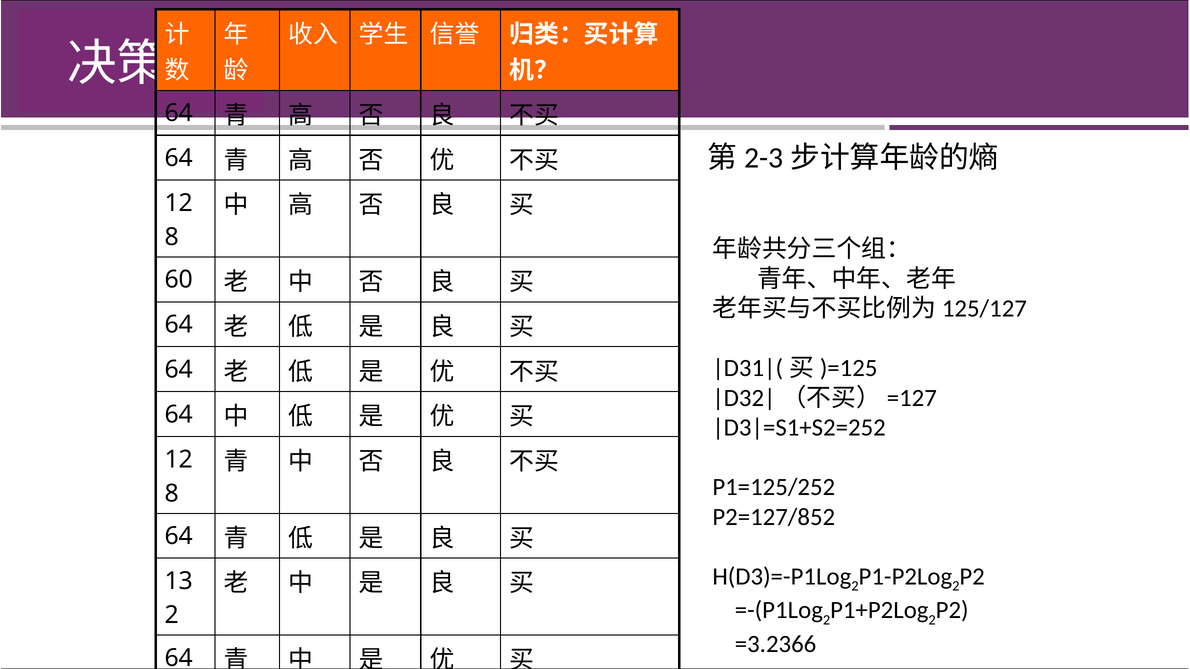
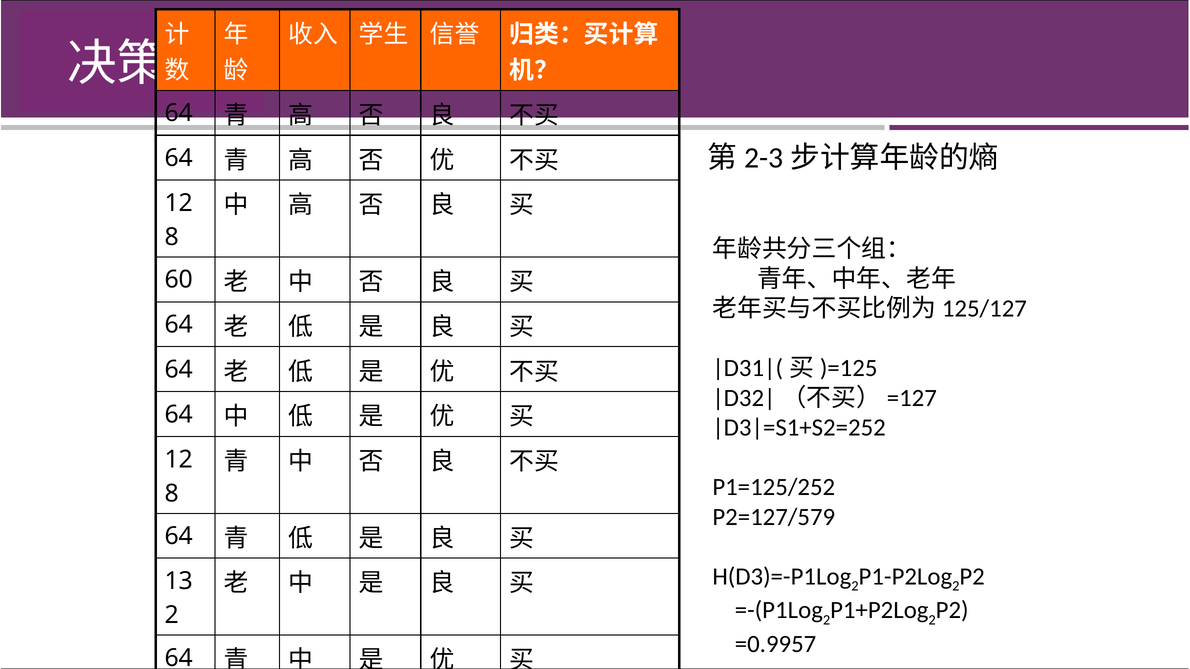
P2=127/852: P2=127/852 -> P2=127/579 (774, 517)
=3.2366: =3.2366 -> =0.9957 (776, 644)
